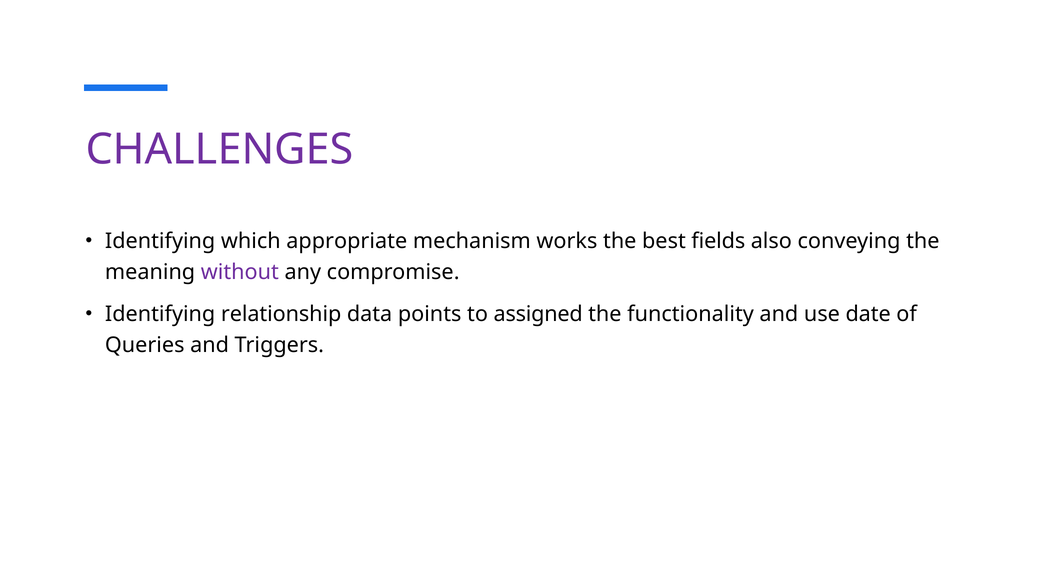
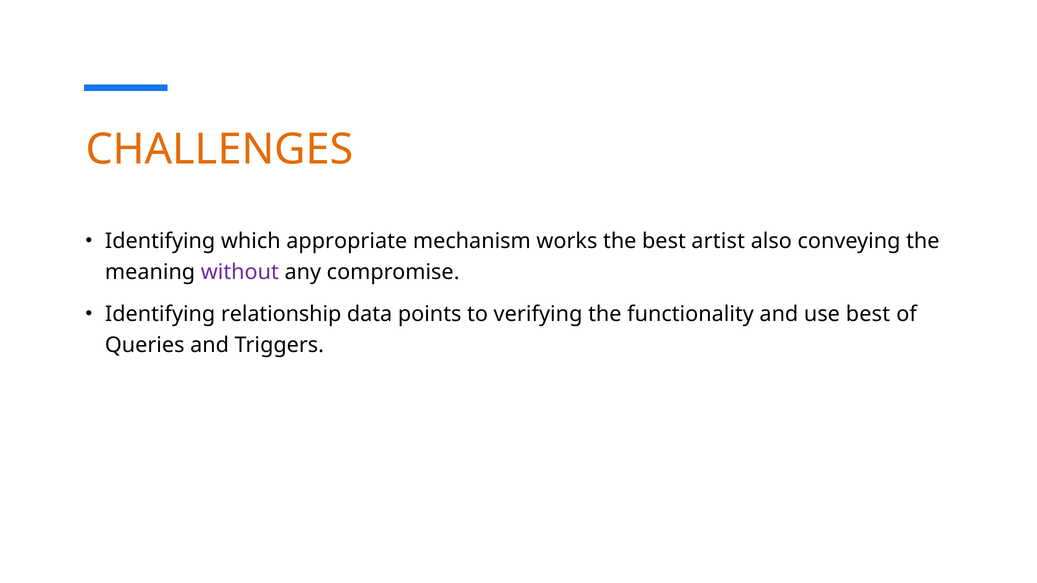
CHALLENGES colour: purple -> orange (220, 149)
fields: fields -> artist (718, 241)
assigned: assigned -> verifying (538, 314)
use date: date -> best (868, 314)
